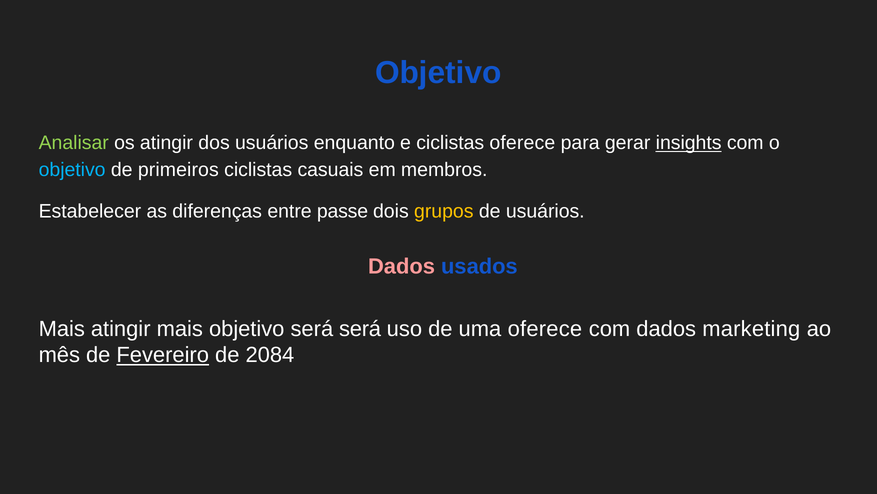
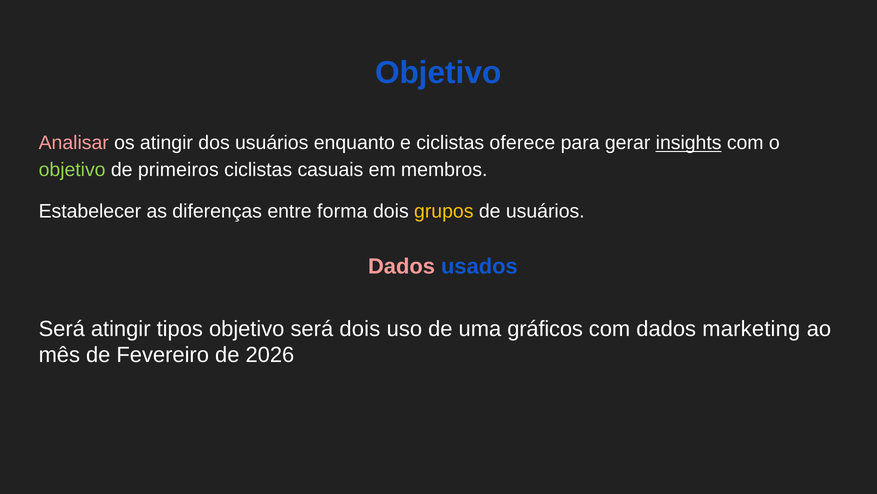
Analisar colour: light green -> pink (74, 143)
objetivo colour: light blue -> light green (72, 170)
passe: passe -> forma (342, 211)
Mais: Mais -> Será (62, 328)
atingir mais: mais -> tipos (180, 328)
será será: será -> dois (360, 328)
uma oferece: oferece -> gráficos (545, 328)
Fevereiro underline: present -> none (163, 355)
2084: 2084 -> 2026 (270, 355)
